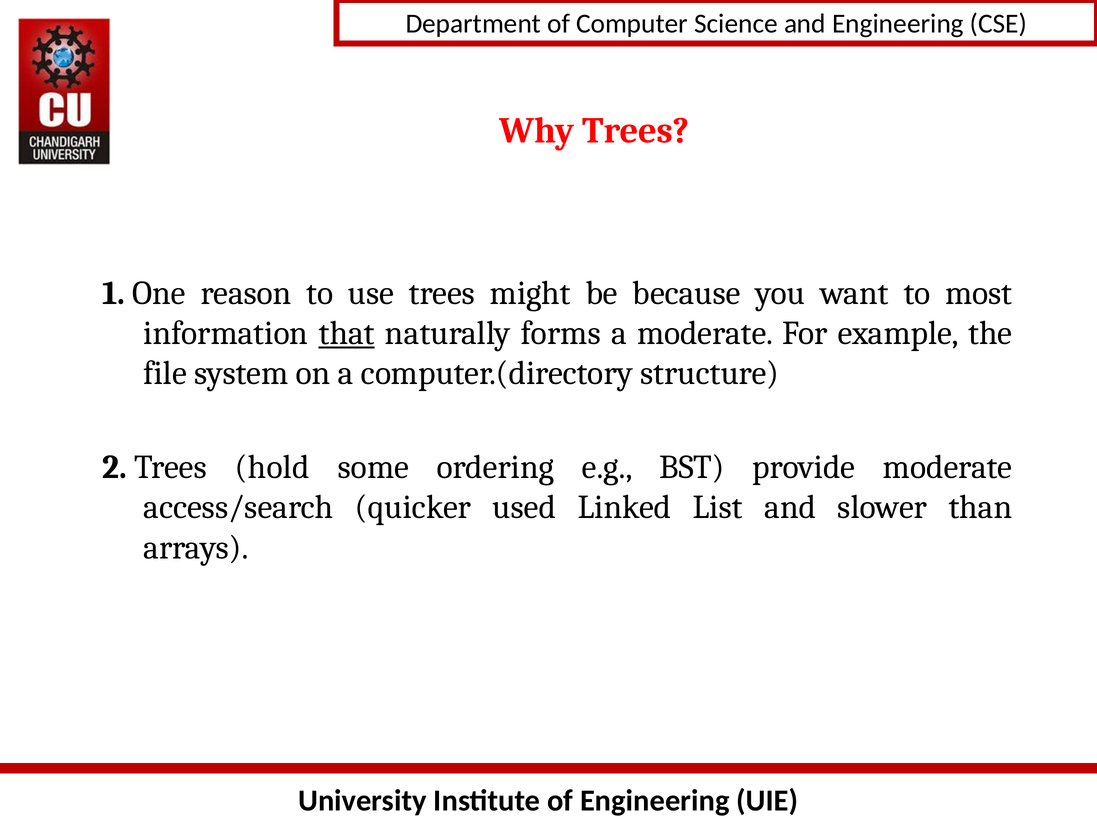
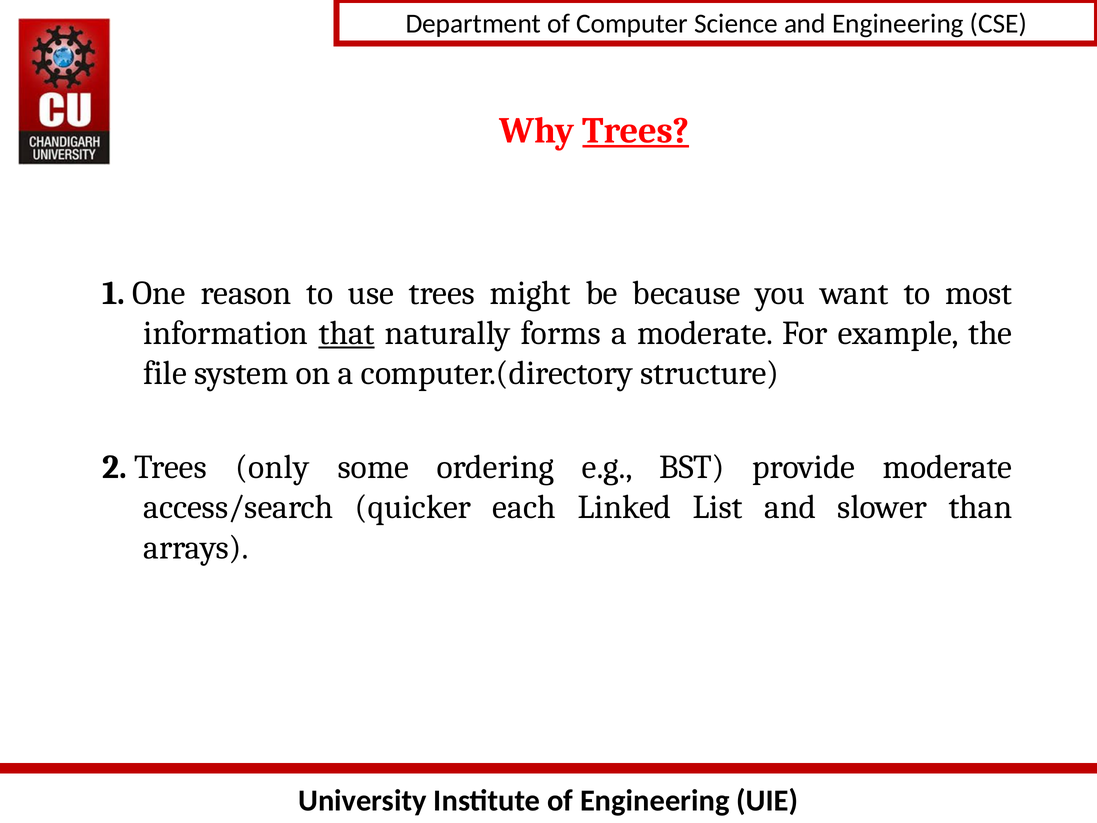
Trees underline: none -> present (636, 130)
hold: hold -> only (272, 467)
used: used -> each (524, 507)
